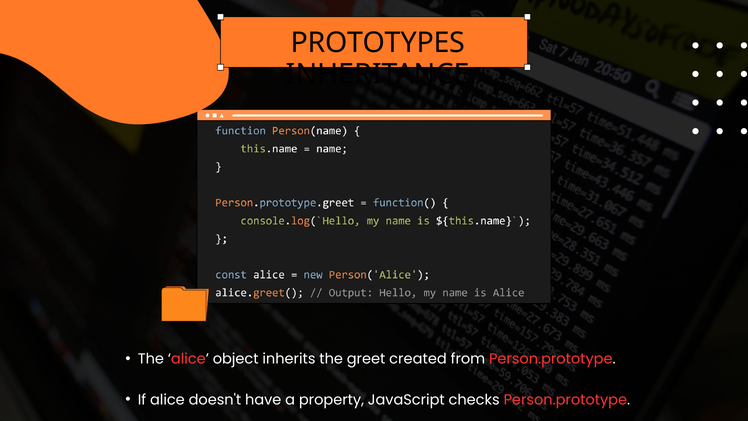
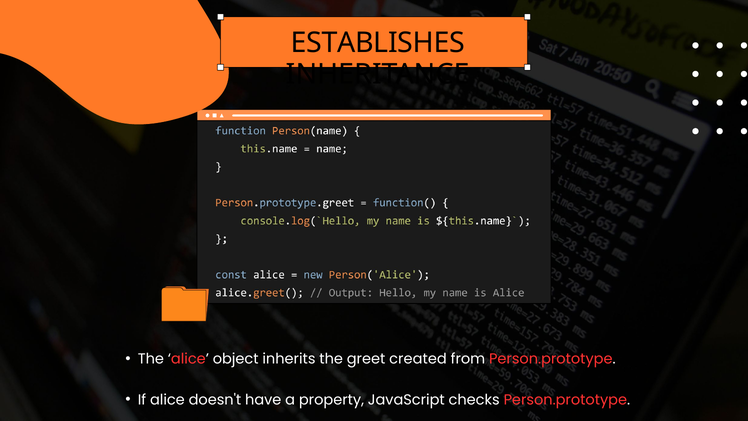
PROTOTYPES: PROTOTYPES -> ESTABLISHES (378, 43)
